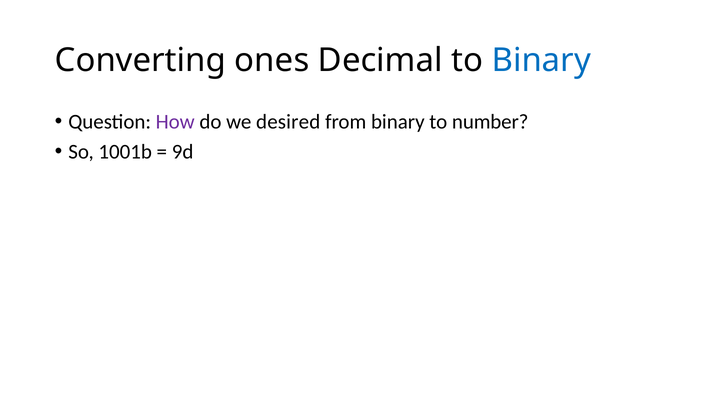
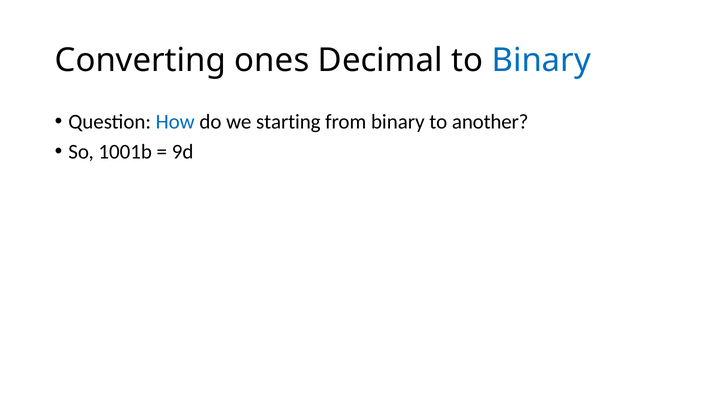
How colour: purple -> blue (175, 122)
desired: desired -> starting (288, 122)
number: number -> another (490, 122)
